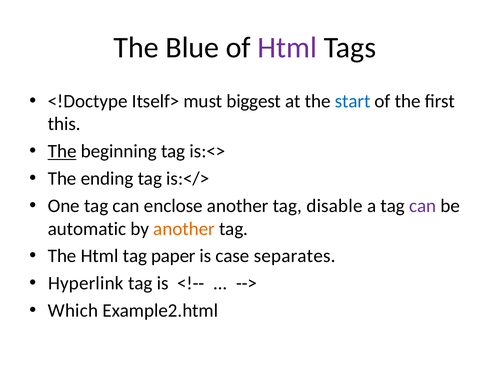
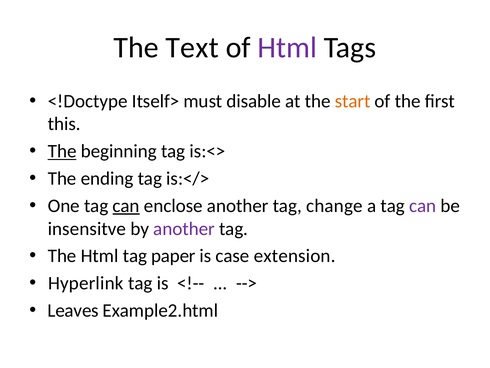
Blue: Blue -> Text (192, 47)
biggest: biggest -> disable (254, 101)
start colour: blue -> orange (353, 101)
can underline: none -> present (126, 206)
disable: disable -> change (335, 206)
automatic: automatic -> insensitve (87, 228)
another colour: orange -> purple (184, 228)
separates: separates -> extension (295, 256)
Which: Which -> Leaves (73, 310)
